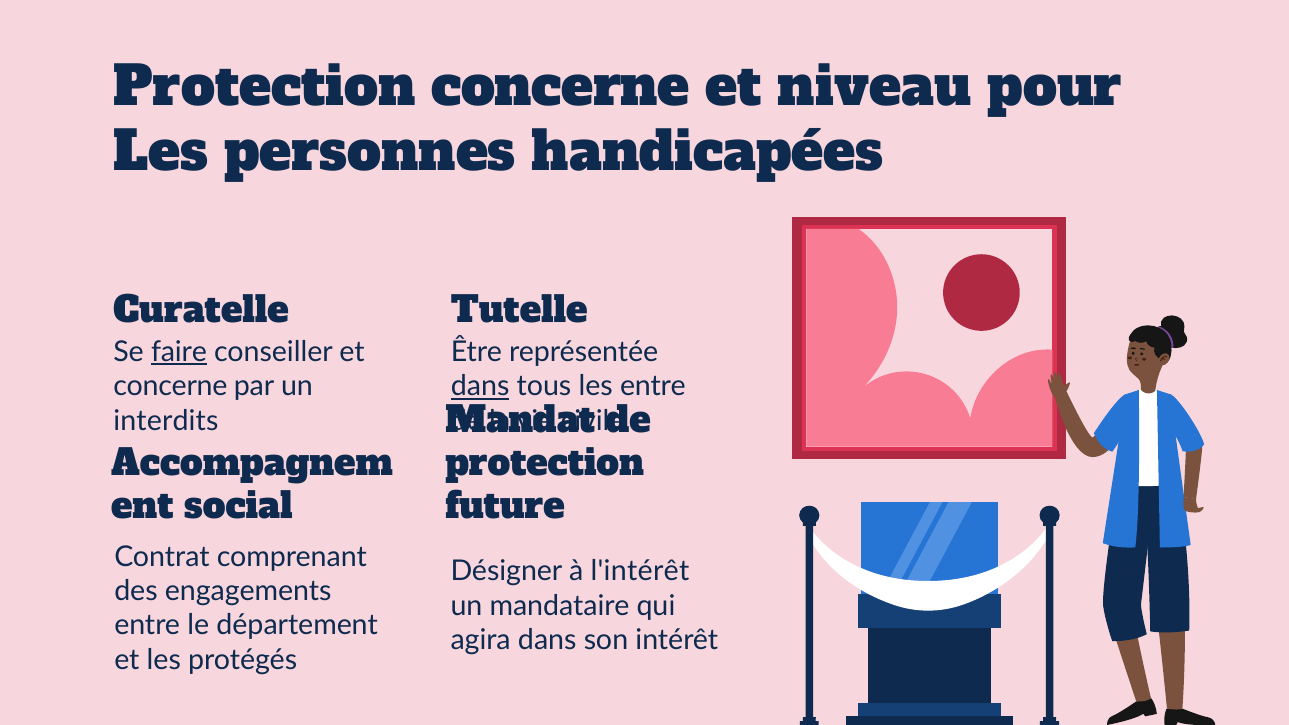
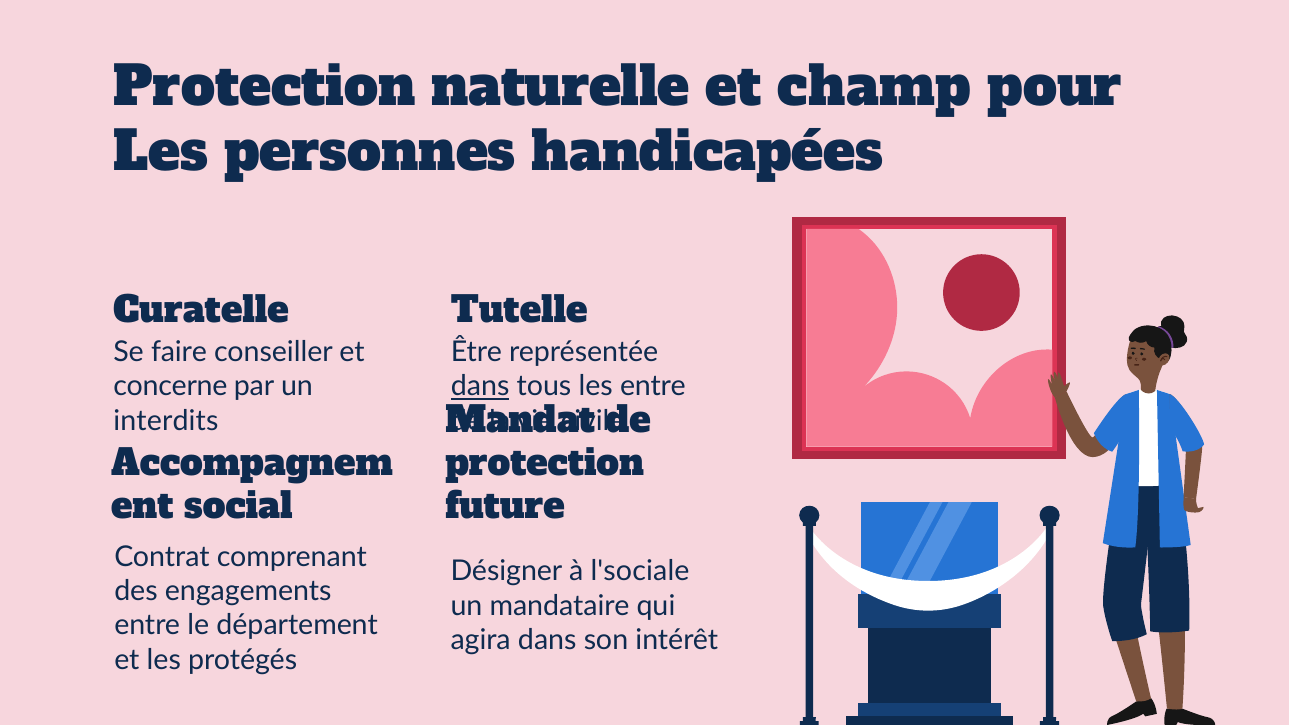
Protection concerne: concerne -> naturelle (561, 88)
niveau: niveau -> champ (874, 88)
faire underline: present -> none (179, 352)
l'intérêt: l'intérêt -> l'sociale (640, 572)
